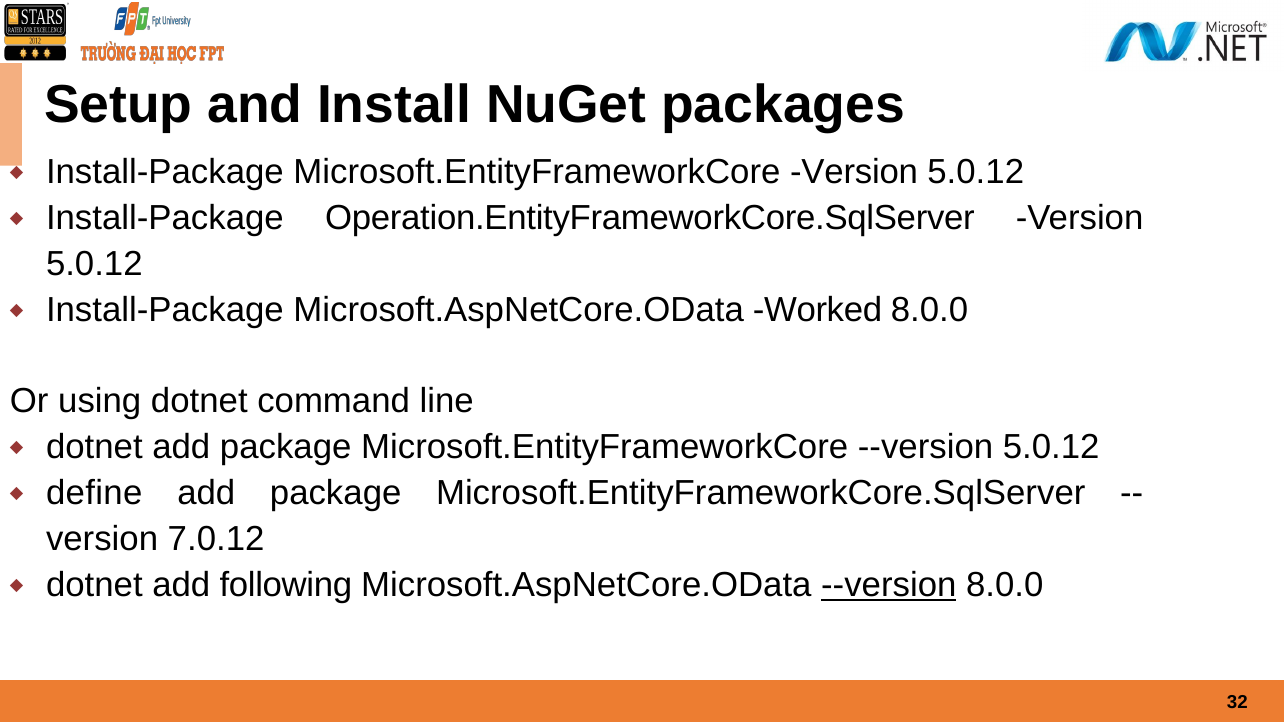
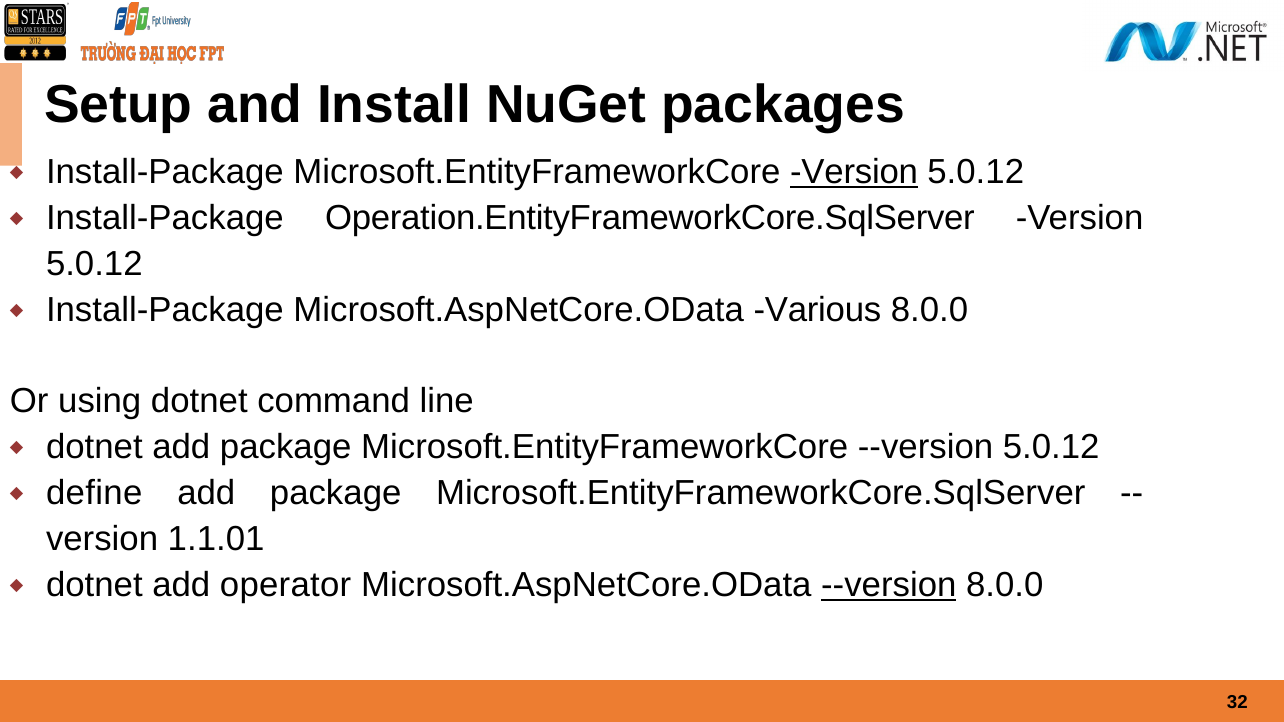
Version underline: none -> present (854, 172)
Worked: Worked -> Various (817, 310)
7.0.12: 7.0.12 -> 1.1.01 (216, 539)
following: following -> operator (286, 585)
